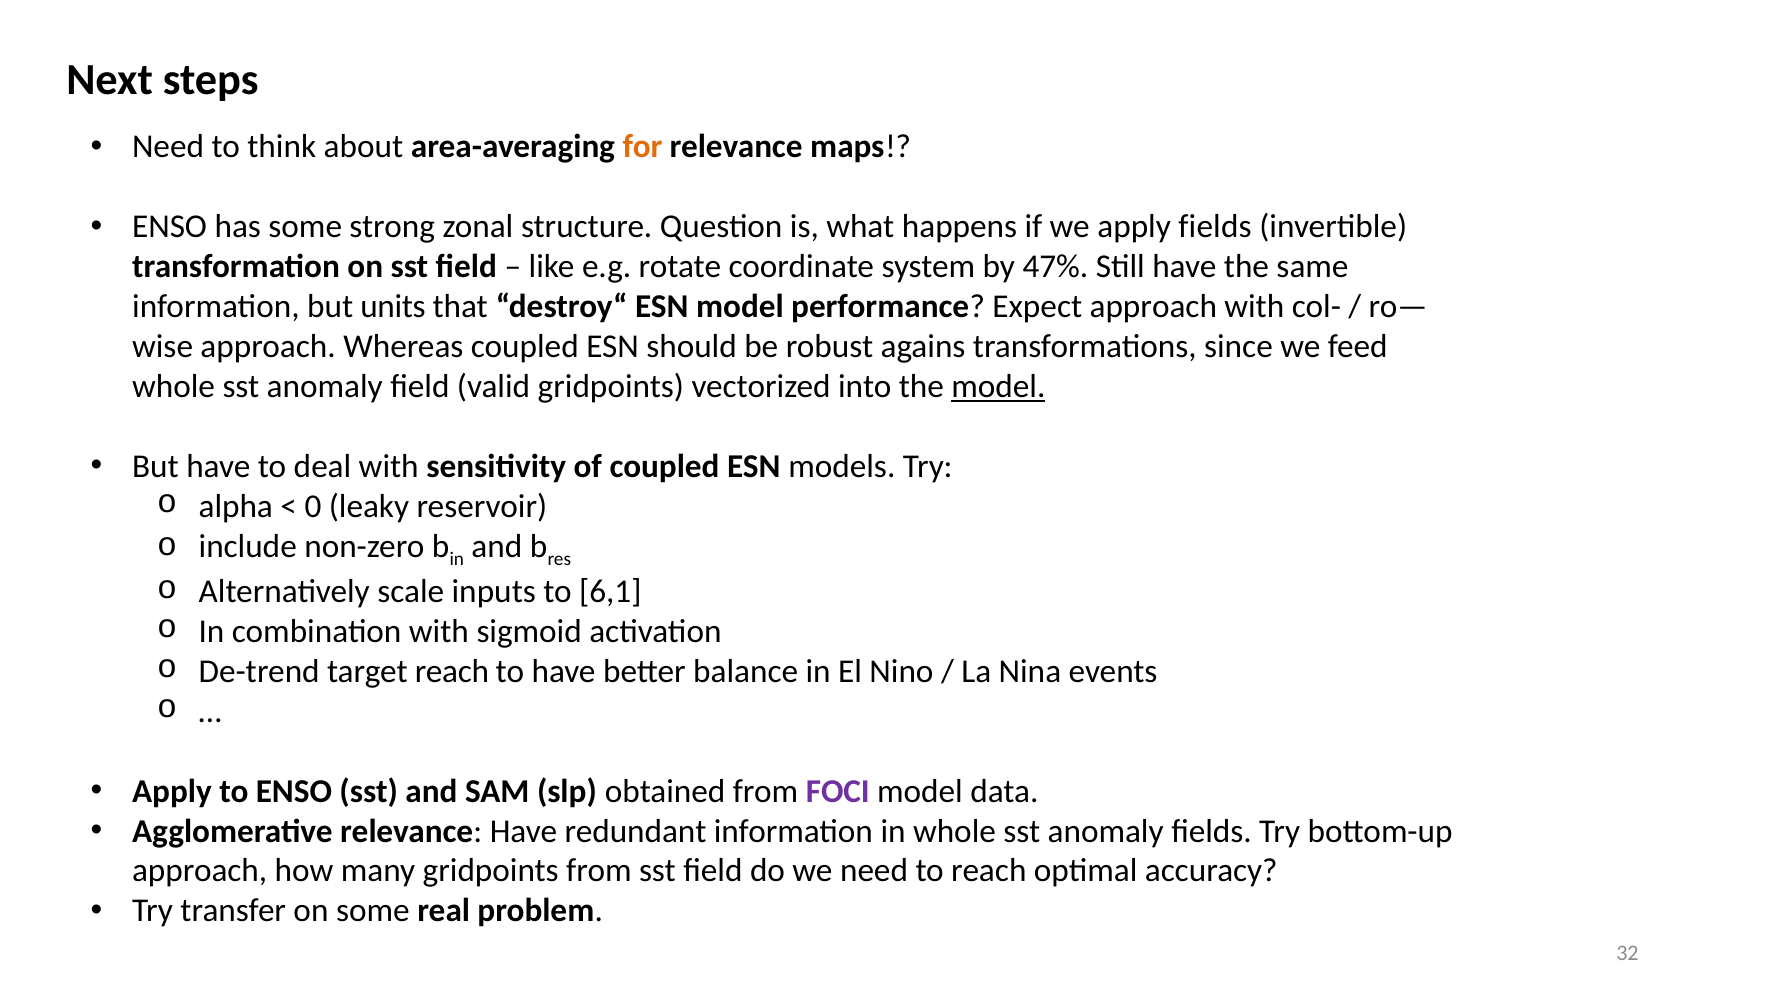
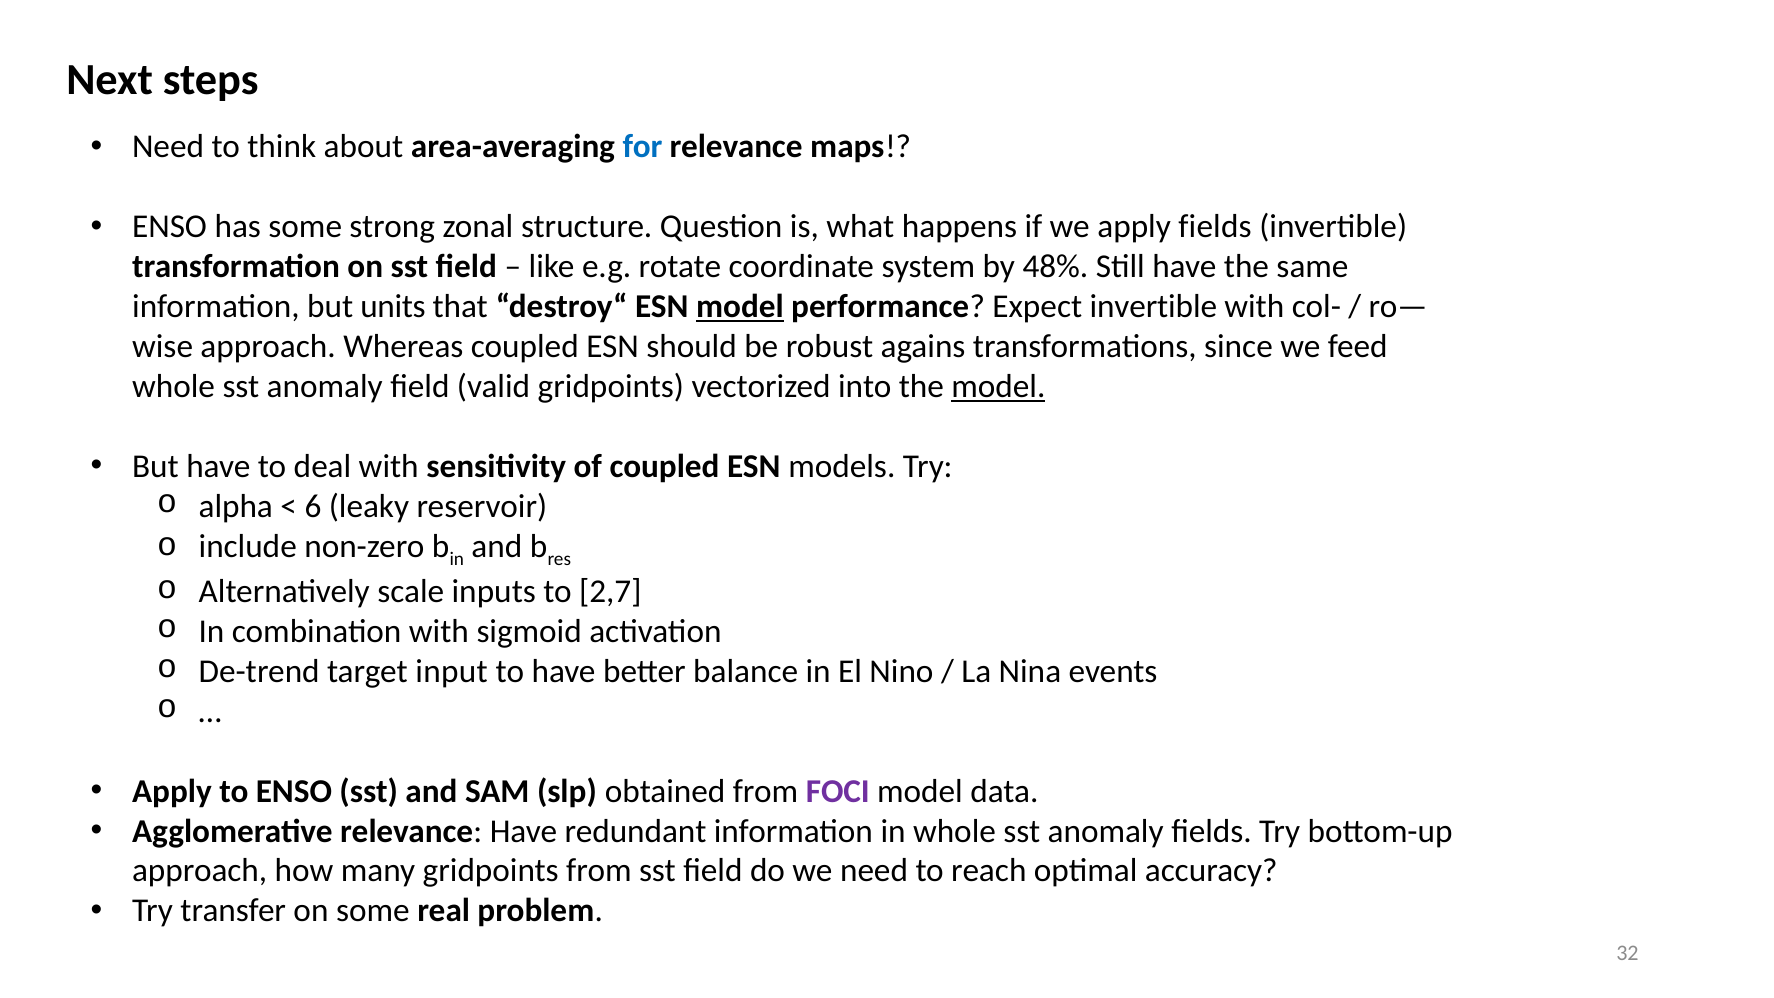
for colour: orange -> blue (642, 147)
47%: 47% -> 48% (1055, 267)
model underline: none -> present (740, 307)
Expect approach: approach -> invertible (1153, 307)
0: 0 -> 6 (313, 506)
6,1: 6,1 -> 2,7 (610, 591)
target reach: reach -> input (452, 671)
